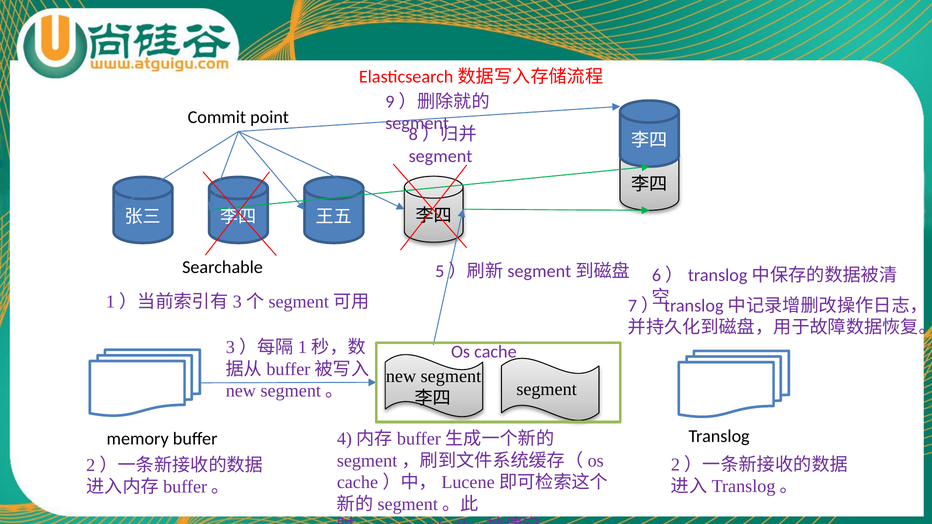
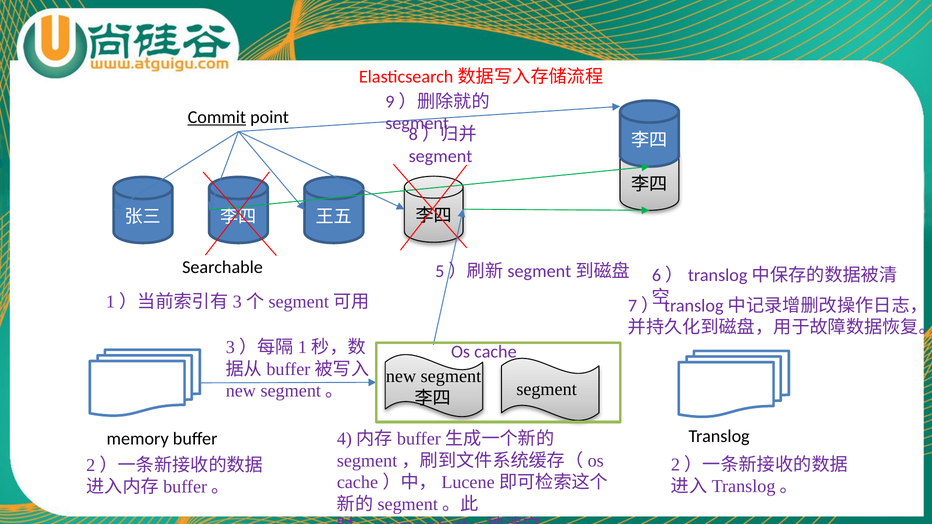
Commit underline: none -> present (217, 117)
